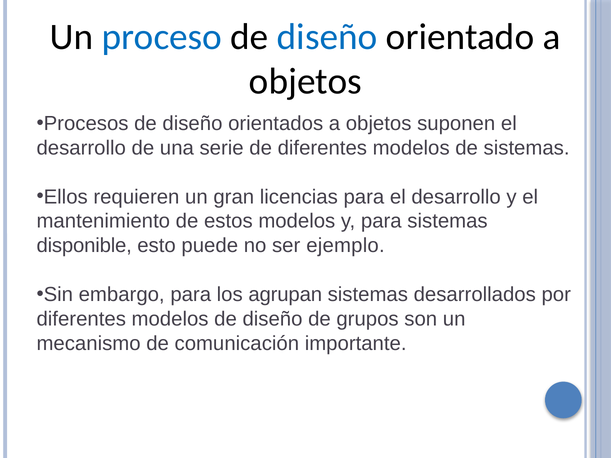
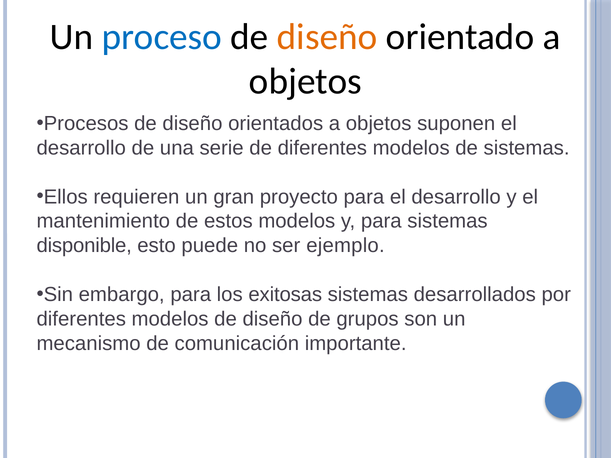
diseño colour: blue -> orange (327, 37)
licencias: licencias -> proyecto (299, 197)
agrupan: agrupan -> exitosas (285, 295)
